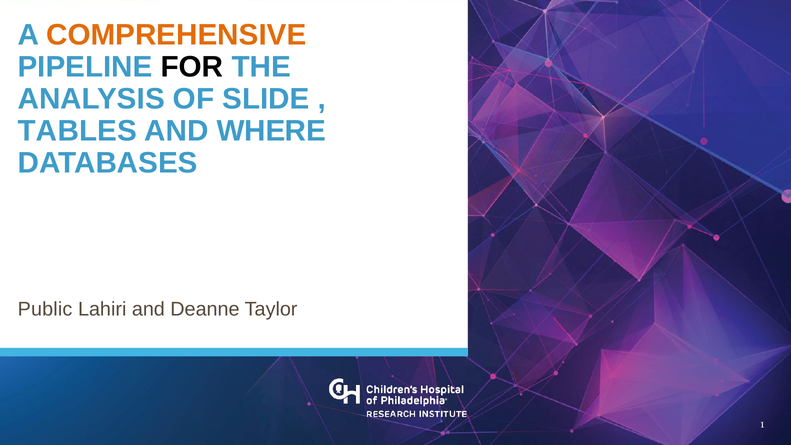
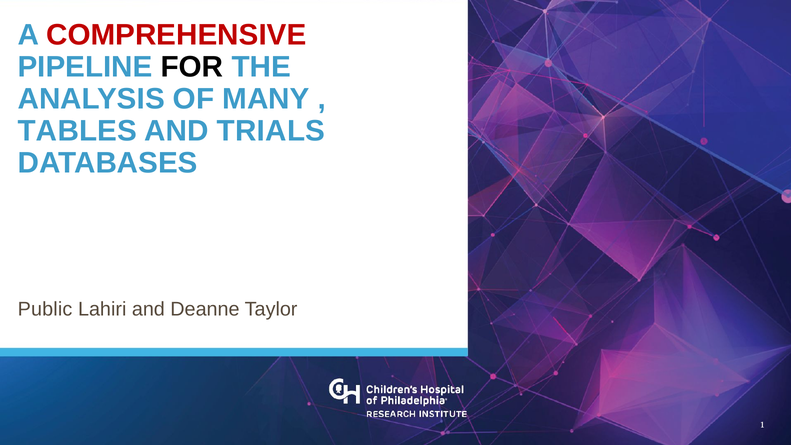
COMPREHENSIVE colour: orange -> red (176, 35)
SLIDE: SLIDE -> MANY (266, 99)
WHERE: WHERE -> TRIALS (271, 131)
